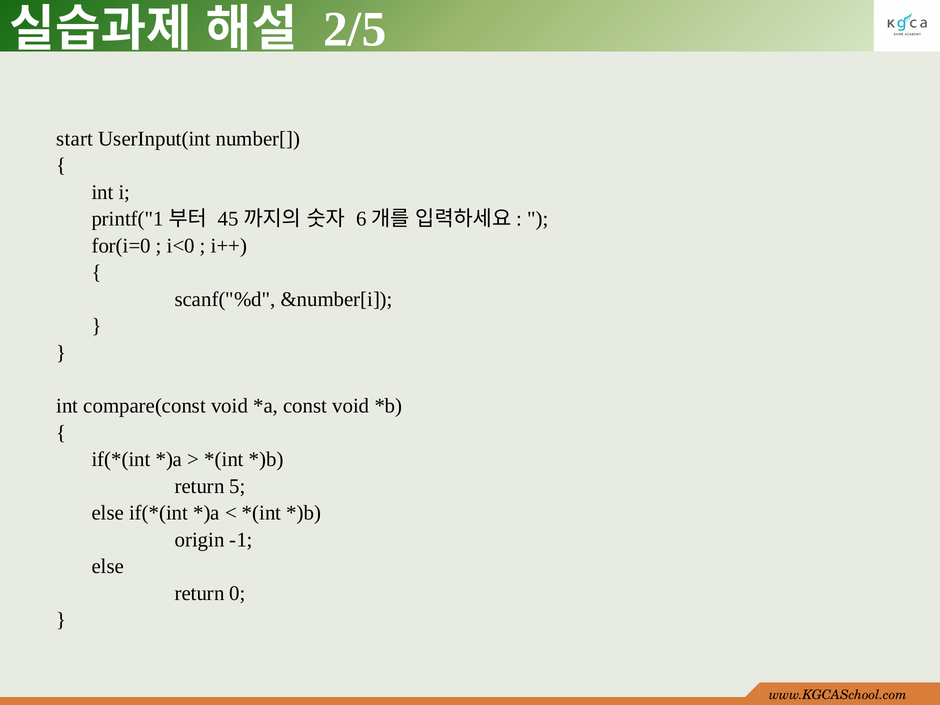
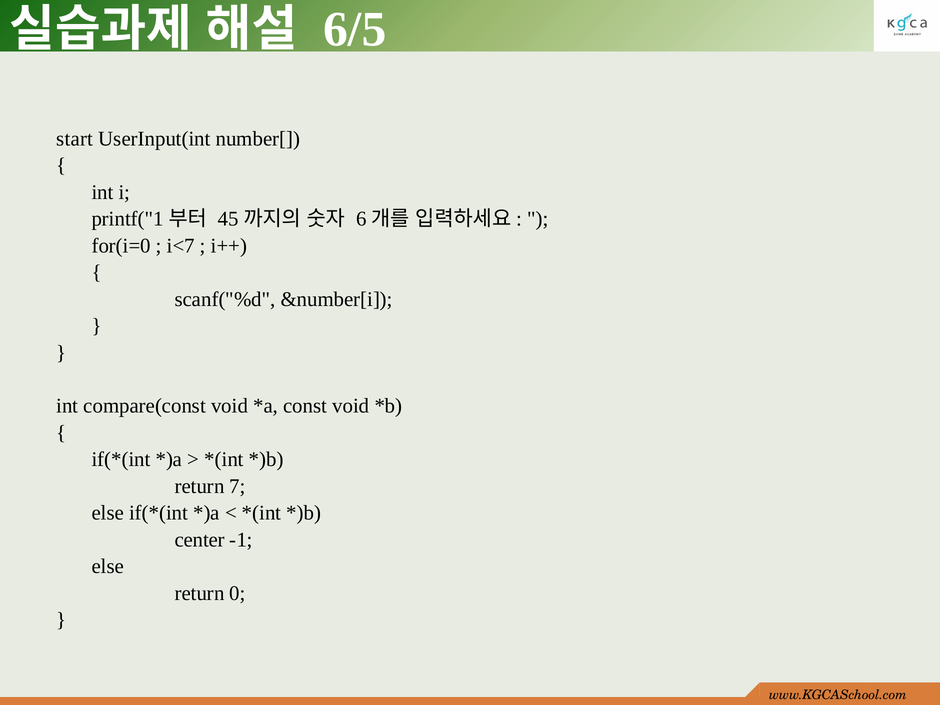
2/5: 2/5 -> 6/5 (355, 29)
i<0: i<0 -> i<7 (181, 246)
5: 5 -> 7 (238, 486)
origin: origin -> center (200, 540)
